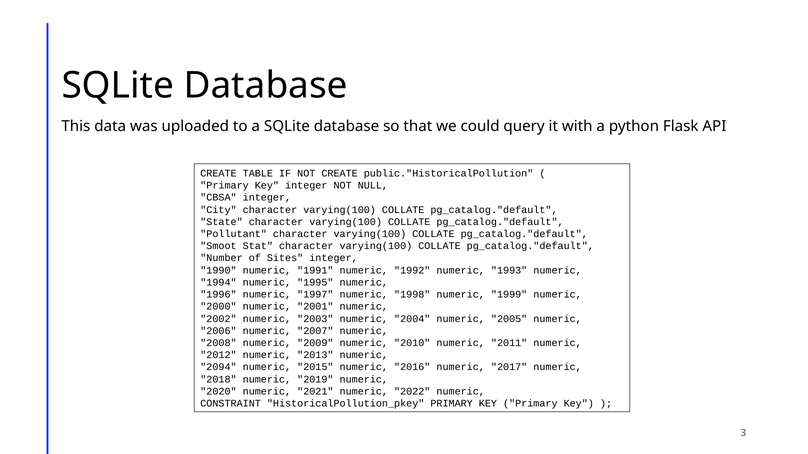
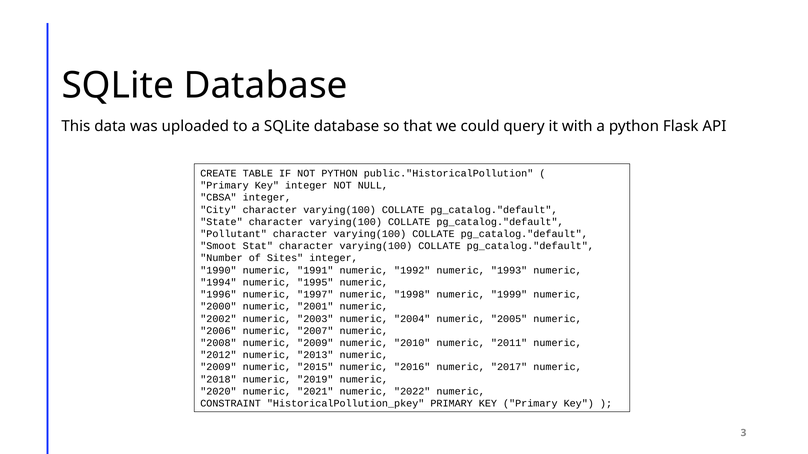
NOT CREATE: CREATE -> PYTHON (340, 174)
2094: 2094 -> 2009 (218, 368)
